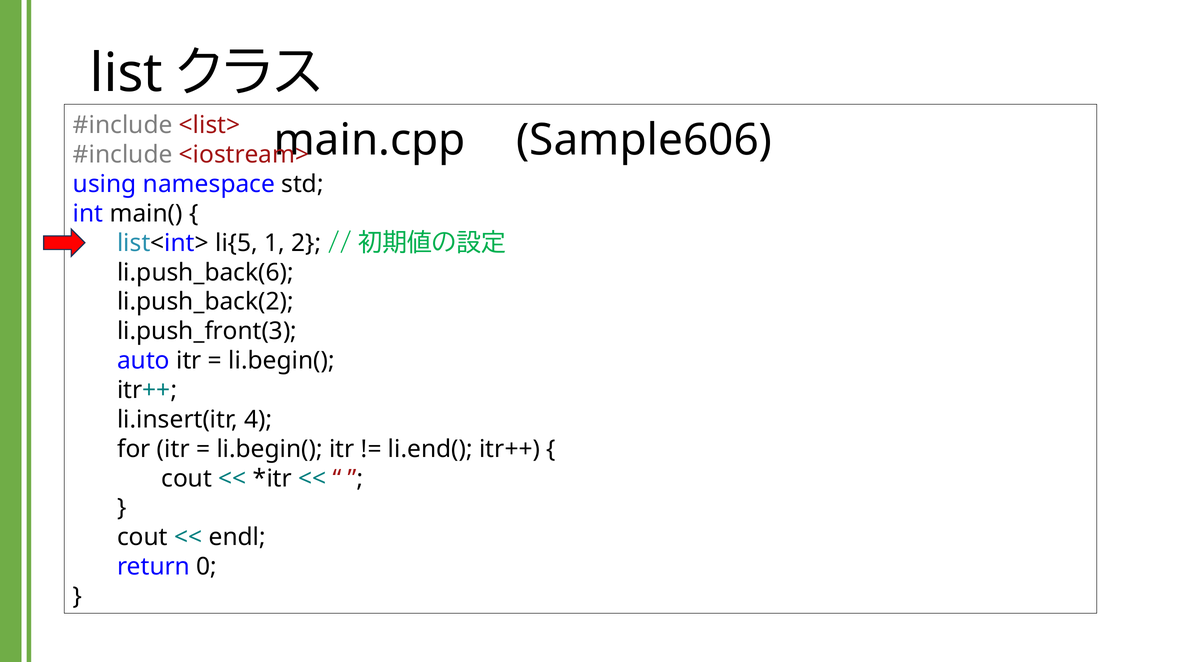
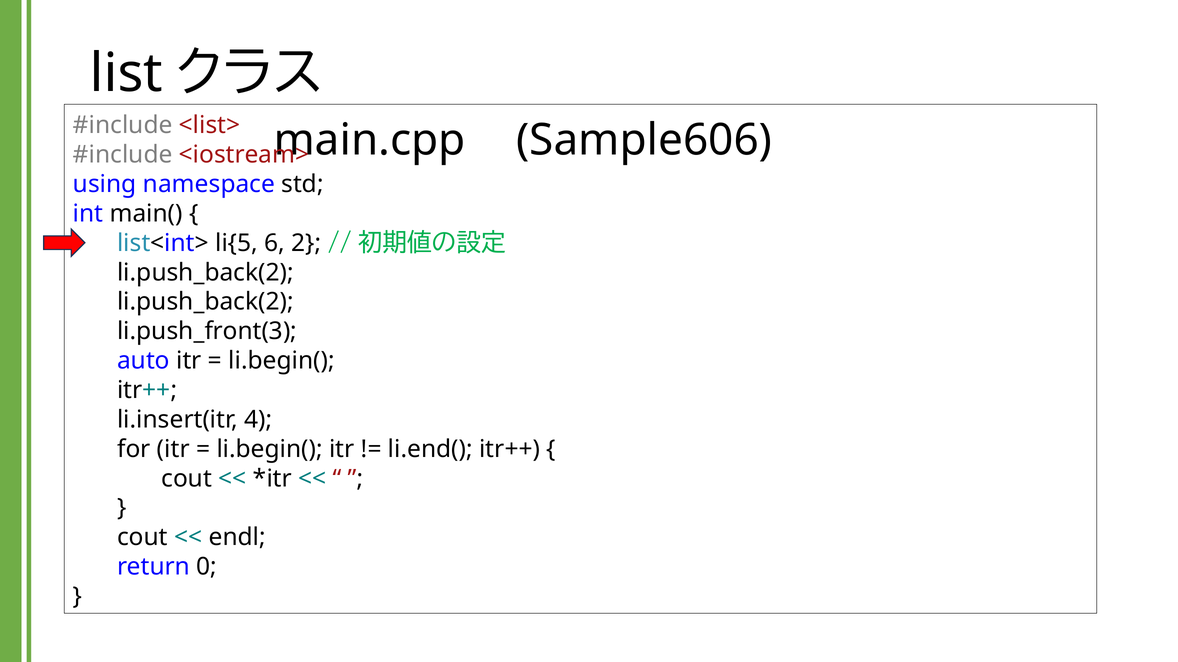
1: 1 -> 6 (275, 243)
li.push_back(6: li.push_back(6 -> li.push_back(2 (205, 273)
